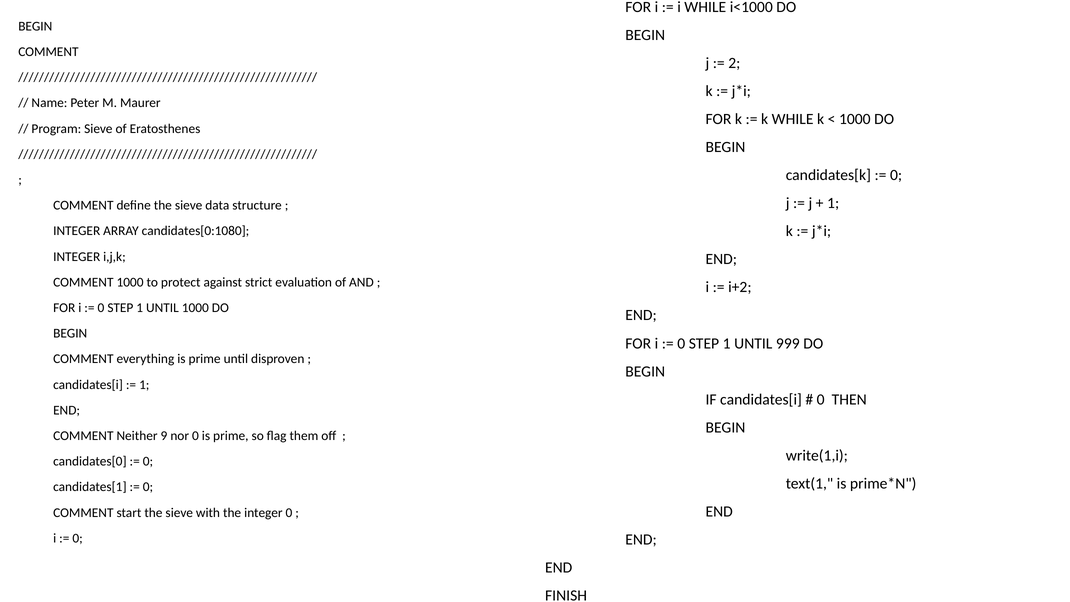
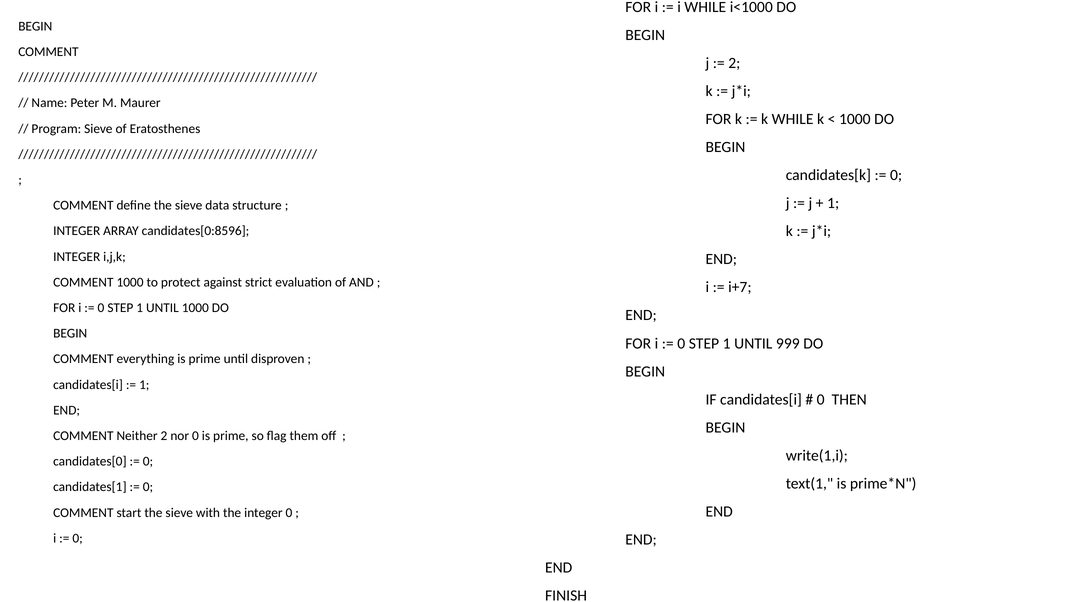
candidates[0:1080: candidates[0:1080 -> candidates[0:8596 (196, 231)
i+2: i+2 -> i+7 (740, 287)
Neither 9: 9 -> 2 (164, 436)
